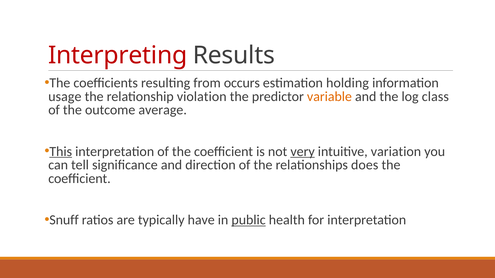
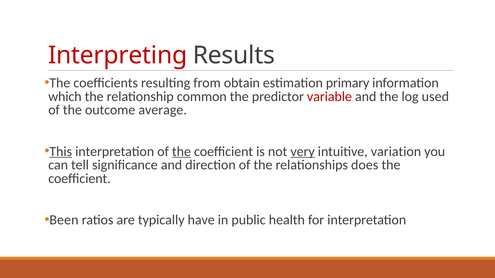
occurs: occurs -> obtain (242, 83)
holding: holding -> primary (348, 83)
usage: usage -> which (65, 97)
violation: violation -> common (202, 97)
variable colour: orange -> red (329, 97)
class: class -> used (435, 97)
the underline: none -> present (181, 152)
Snuff: Snuff -> Been (64, 220)
public underline: present -> none (249, 220)
